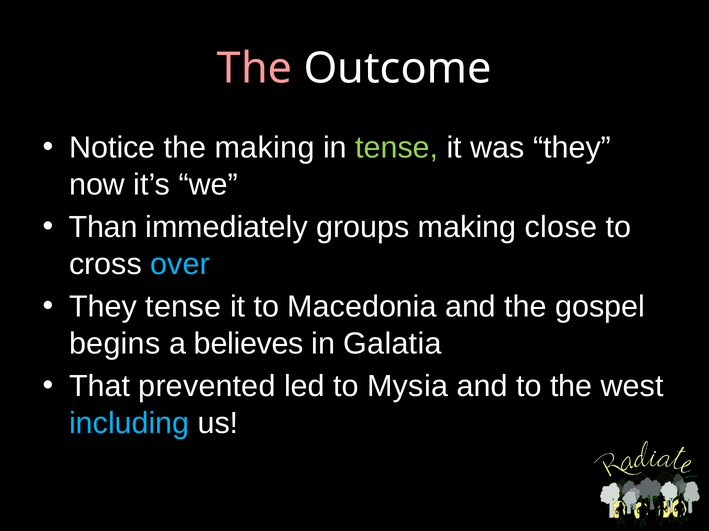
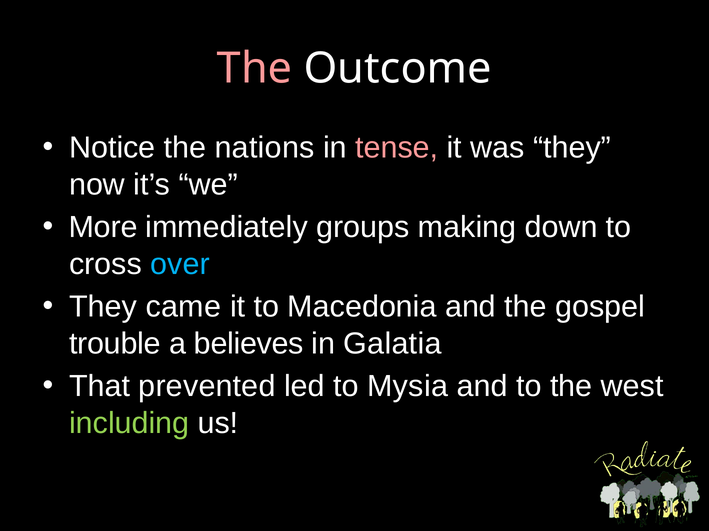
the making: making -> nations (265, 148)
tense colour: light green -> pink (397, 148)
Than: Than -> More (103, 228)
close: close -> down (561, 228)
They tense: tense -> came (183, 307)
begins: begins -> trouble (115, 344)
including colour: light blue -> light green (129, 424)
